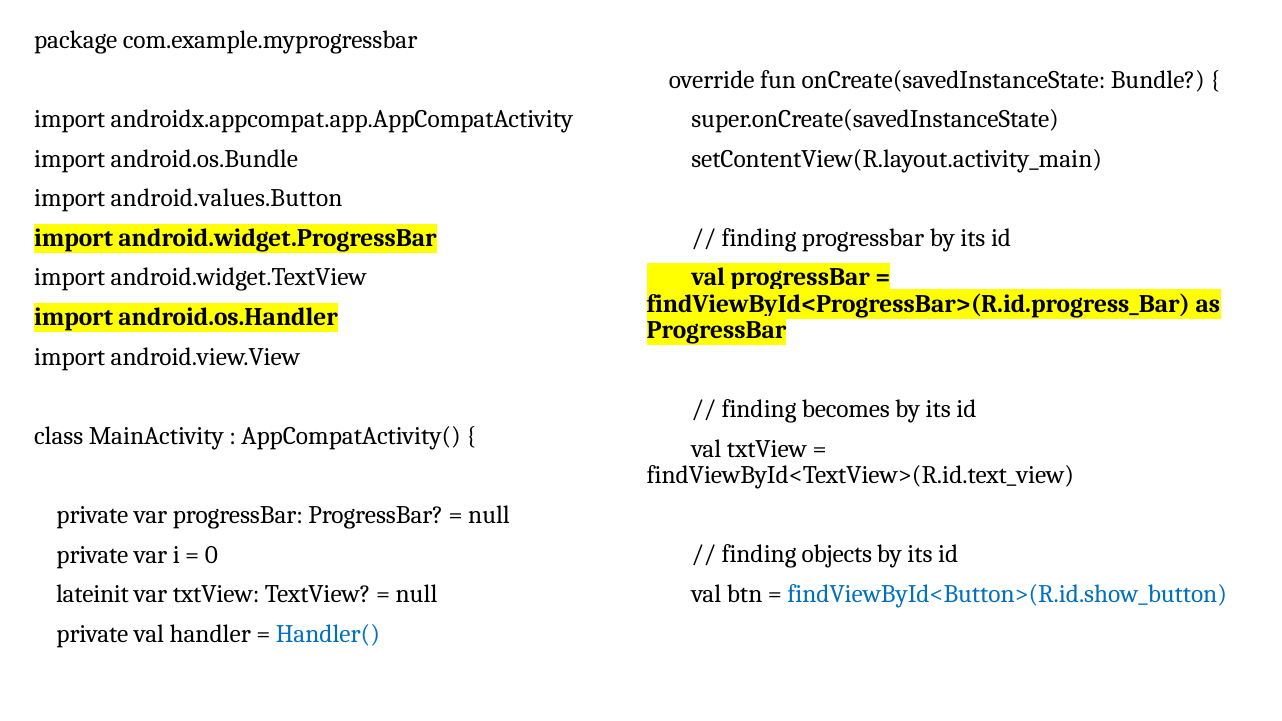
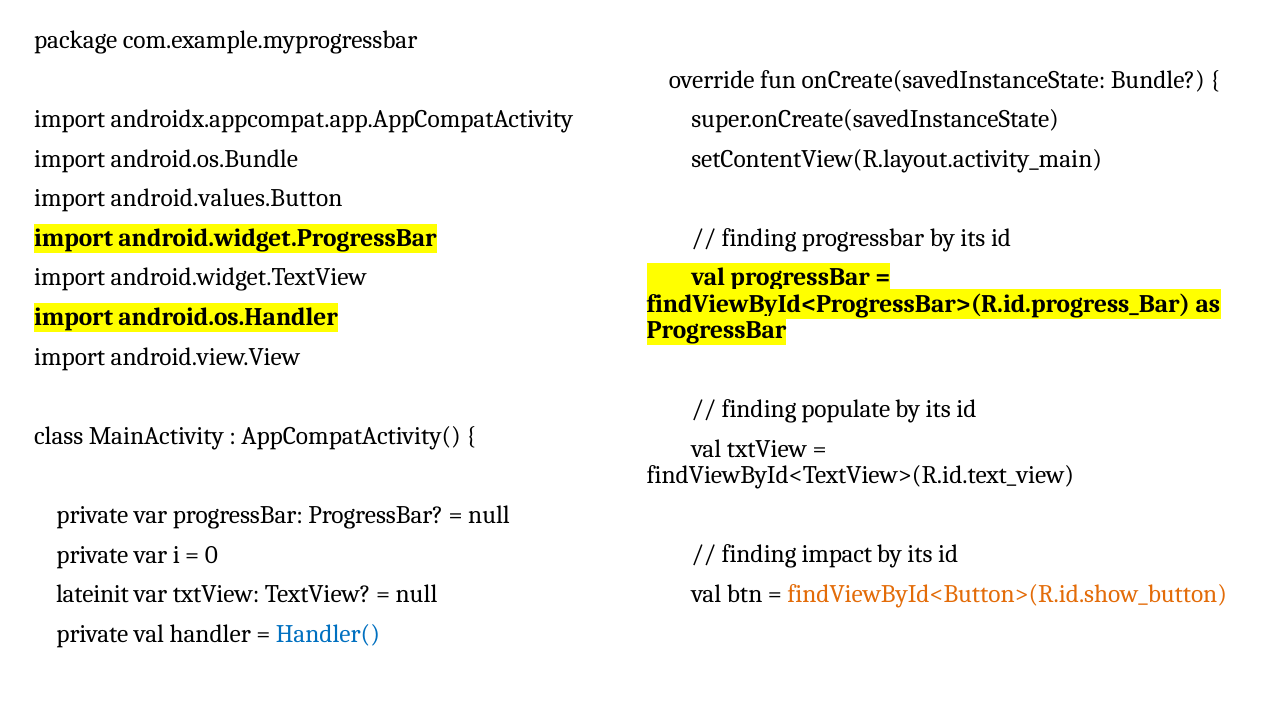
becomes: becomes -> populate (846, 409)
objects: objects -> impact (837, 554)
findViewById<Button>(R.id.show_button colour: blue -> orange (1007, 594)
